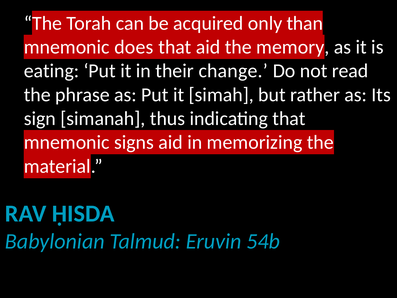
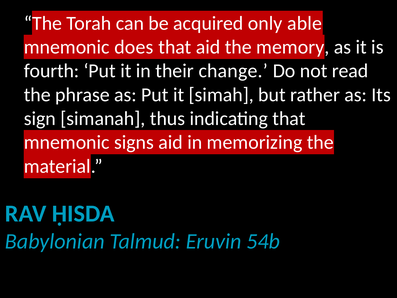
than: than -> able (305, 23)
eating: eating -> fourth (52, 71)
